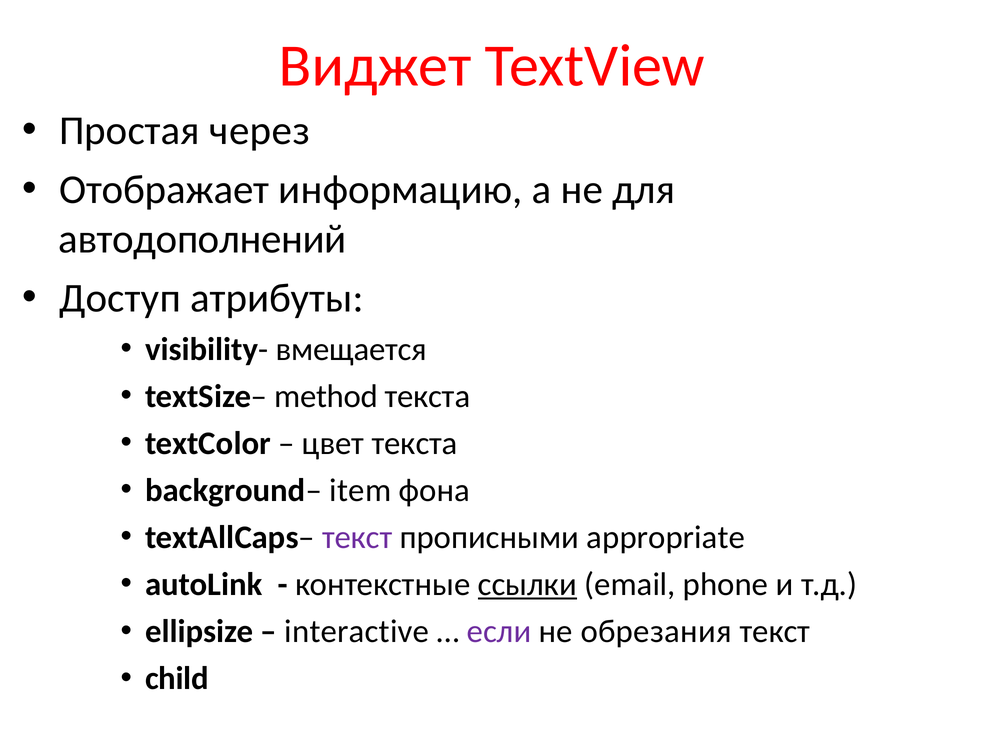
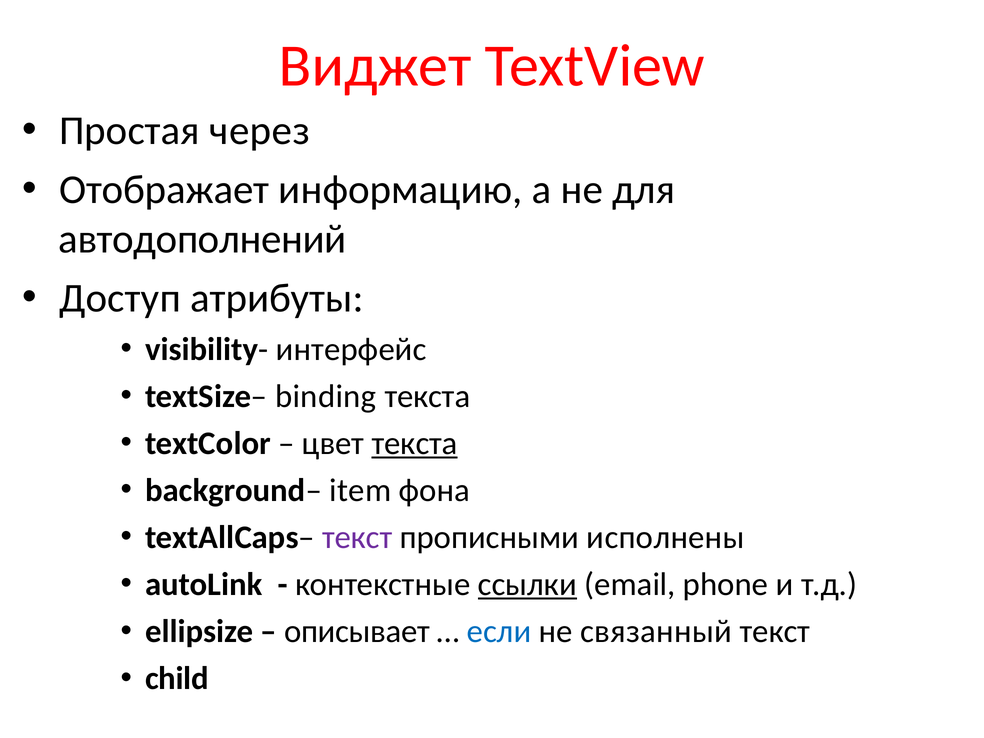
вмещается: вмещается -> интерфейс (351, 349)
method: method -> binding (326, 396)
текста underline: none -> present (415, 444)
appropriate: appropriate -> исполнены (666, 538)
interactive: interactive -> описывает (357, 632)
если colour: purple -> blue (499, 632)
обрезания: обрезания -> связанный (656, 632)
